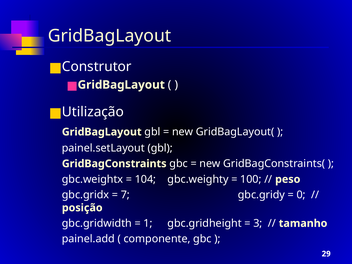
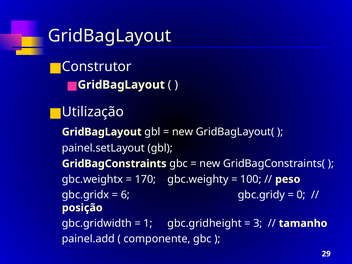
104: 104 -> 170 (145, 179)
7: 7 -> 6 (125, 195)
